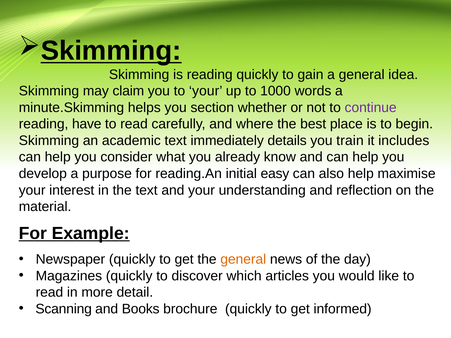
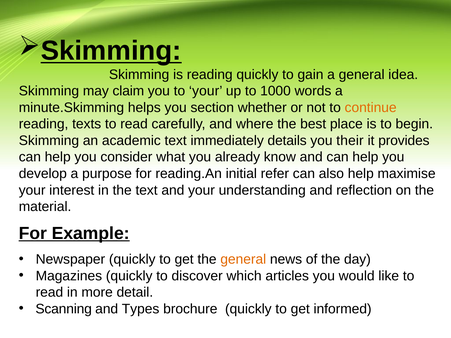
continue colour: purple -> orange (371, 108)
have: have -> texts (87, 124)
train: train -> their (350, 141)
includes: includes -> provides (404, 141)
easy: easy -> refer (275, 174)
Books: Books -> Types (141, 309)
